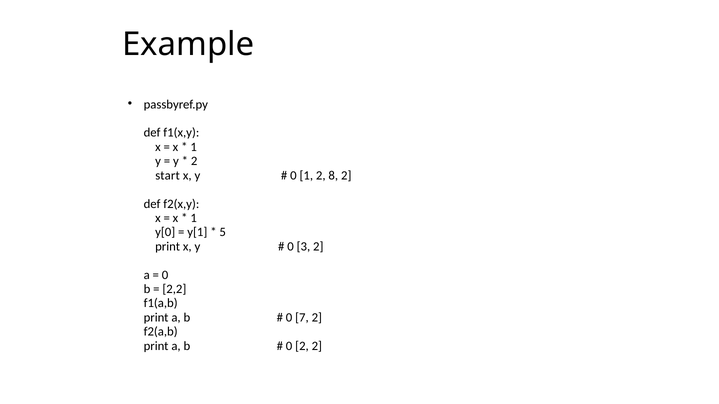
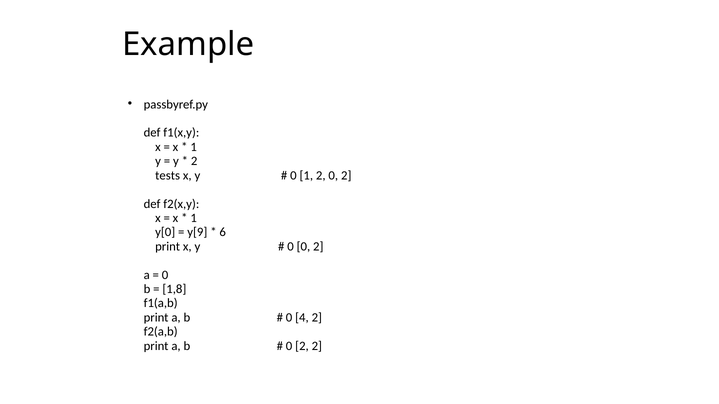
start: start -> tests (168, 176)
2 8: 8 -> 0 (333, 176)
y[1: y[1 -> y[9 (197, 232)
5: 5 -> 6 (223, 232)
0 3: 3 -> 0 (303, 247)
2,2: 2,2 -> 1,8 (174, 289)
7: 7 -> 4 (302, 318)
